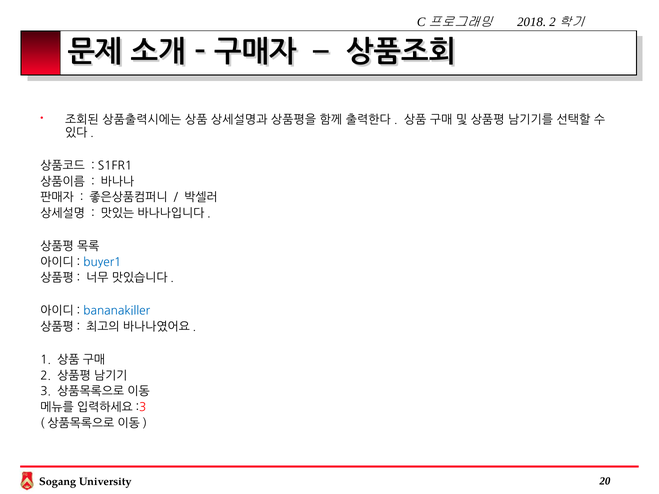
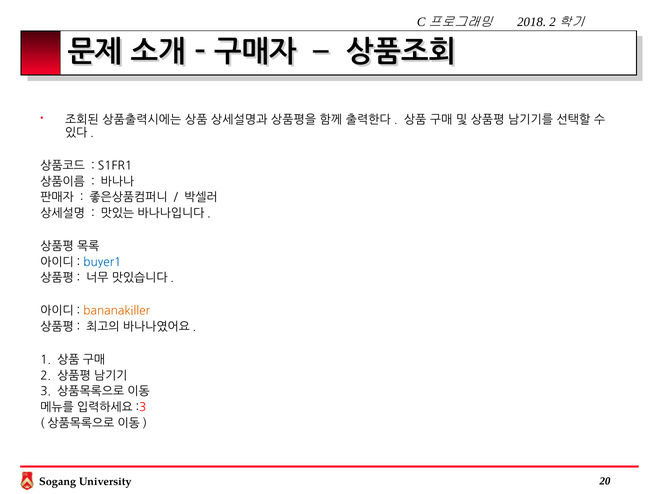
bananakiller colour: blue -> orange (117, 311)
